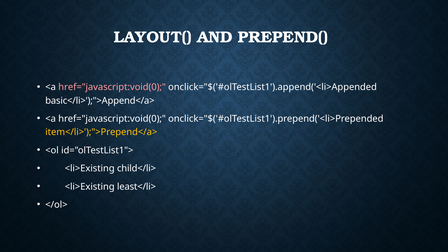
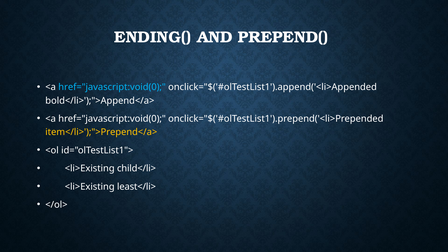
LAYOUT(: LAYOUT( -> ENDING( (153, 37)
href="javascript:void(0 colour: pink -> light blue (112, 87)
basic</li>');">Append</a>: basic</li>');">Append</a> -> bold</li>');">Append</a> (100, 101)
